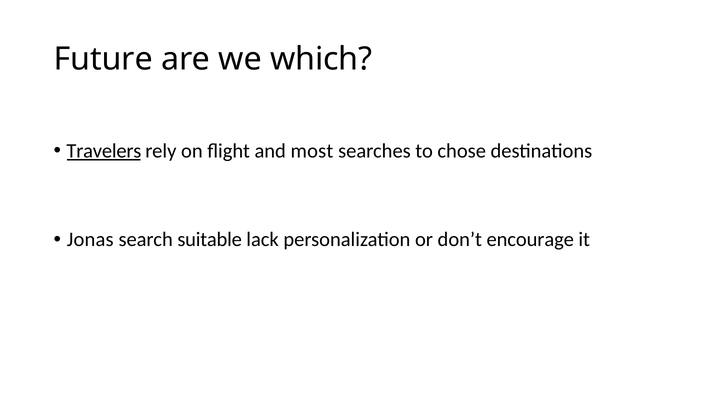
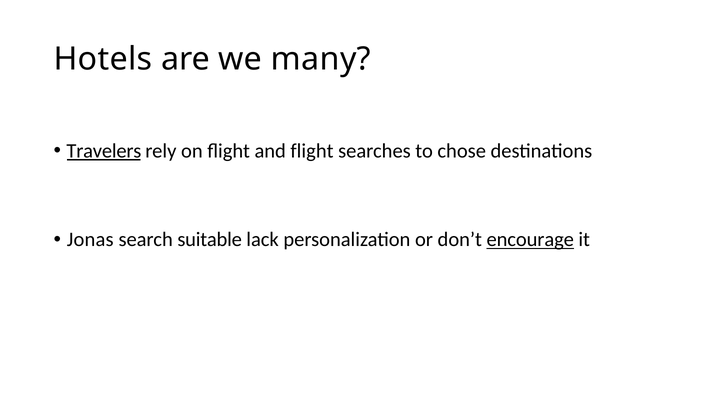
Future: Future -> Hotels (103, 59)
which: which -> many (321, 59)
and most: most -> flight (312, 151)
encourage underline: none -> present (530, 240)
